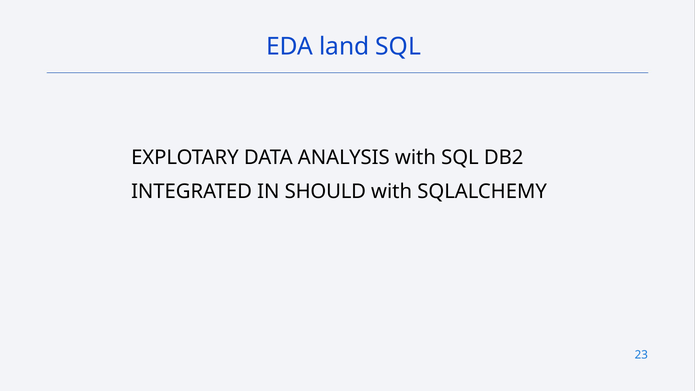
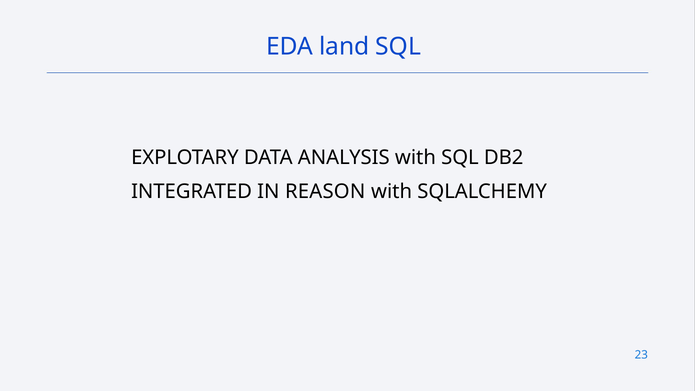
SHOULD: SHOULD -> REASON (325, 191)
